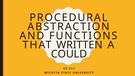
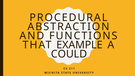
WRITTEN: WRITTEN -> EXAMPLE (80, 45)
